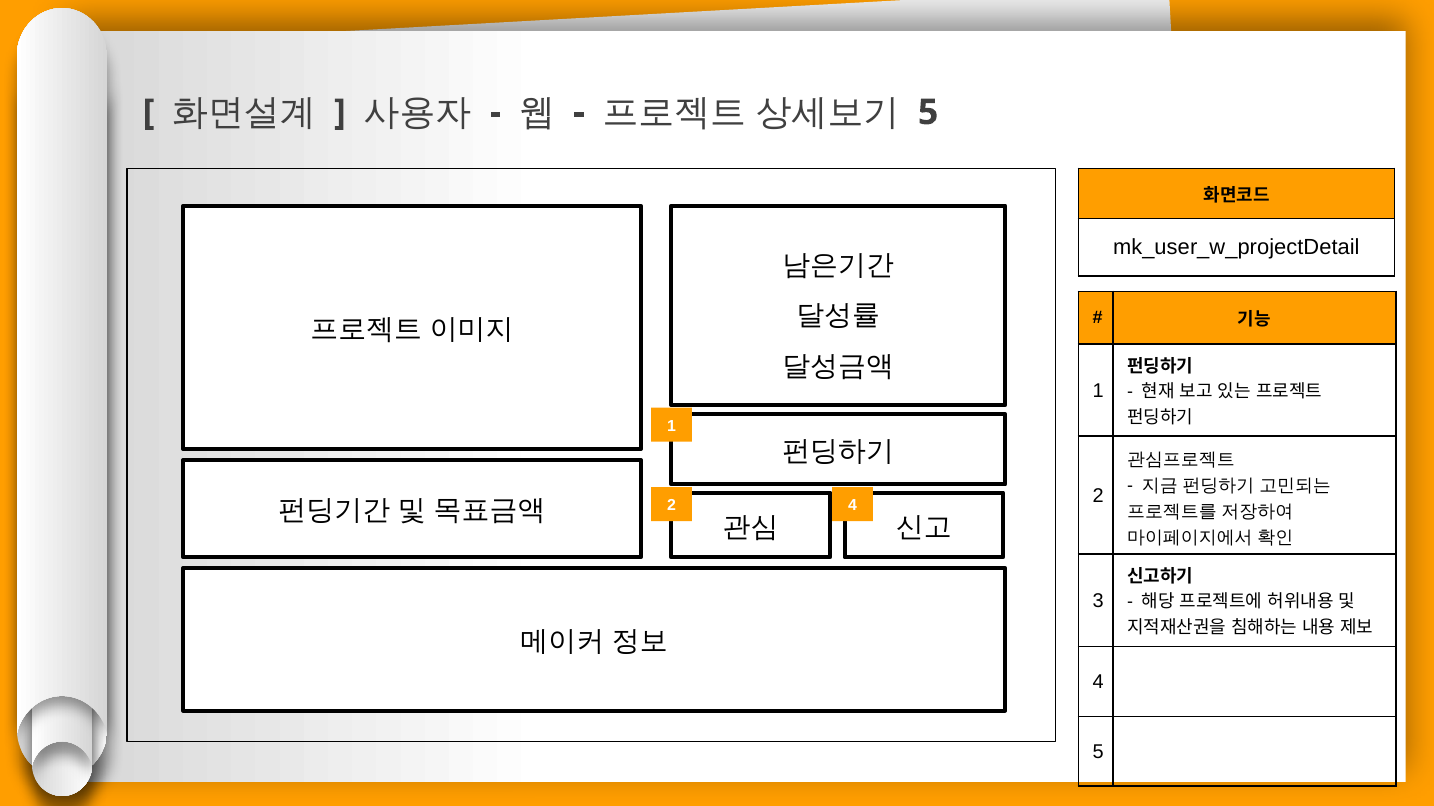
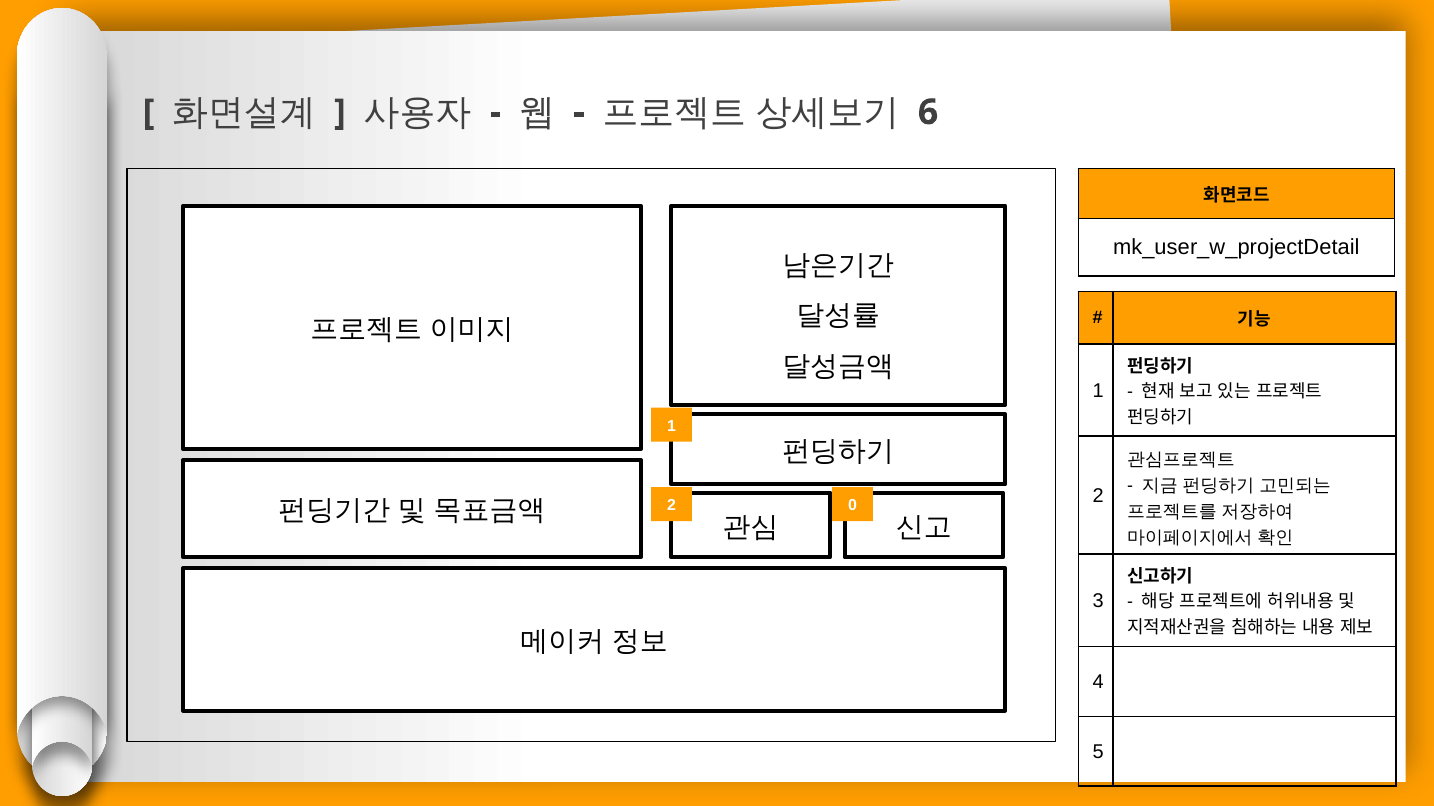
5: 5 -> 6 (928, 112)
2 4: 4 -> 0 (853, 506)
